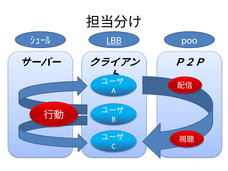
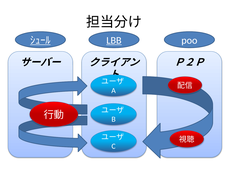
ｼｭｰﾙ underline: none -> present (40, 40)
